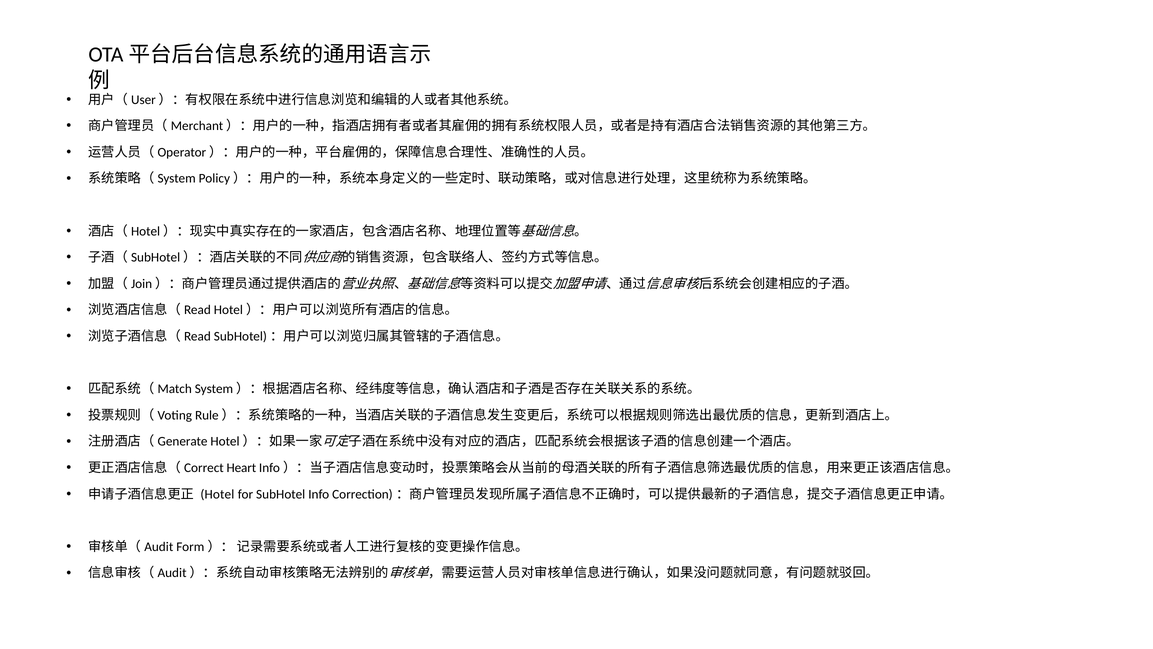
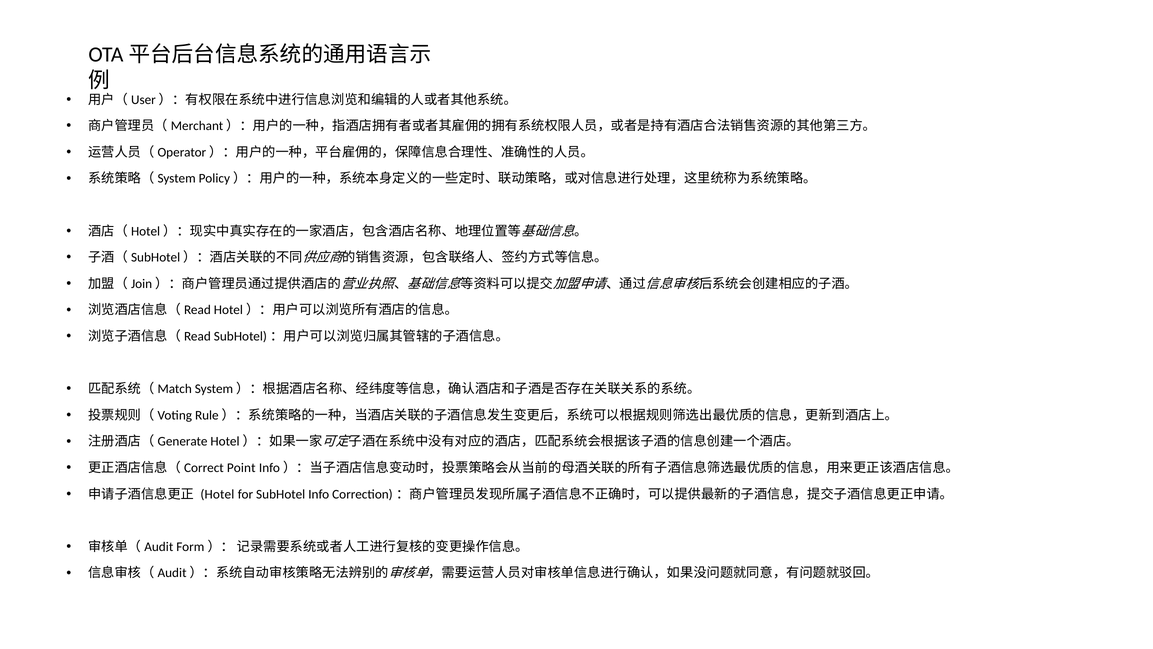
Heart: Heart -> Point (241, 468)
